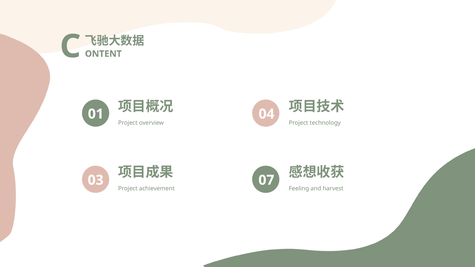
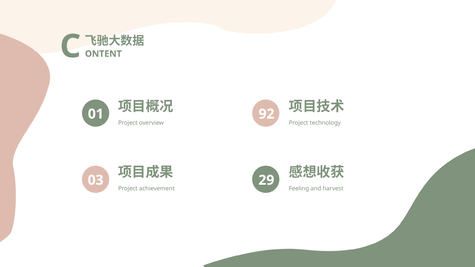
04: 04 -> 92 (267, 114)
07: 07 -> 29 (266, 180)
